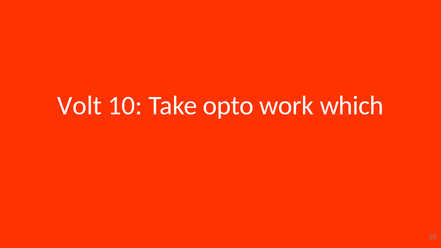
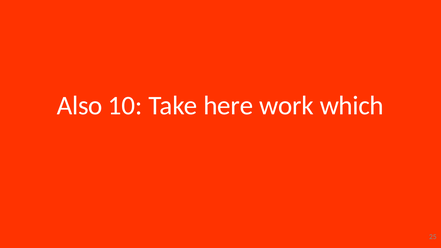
Volt: Volt -> Also (80, 106)
opto: opto -> here (228, 106)
